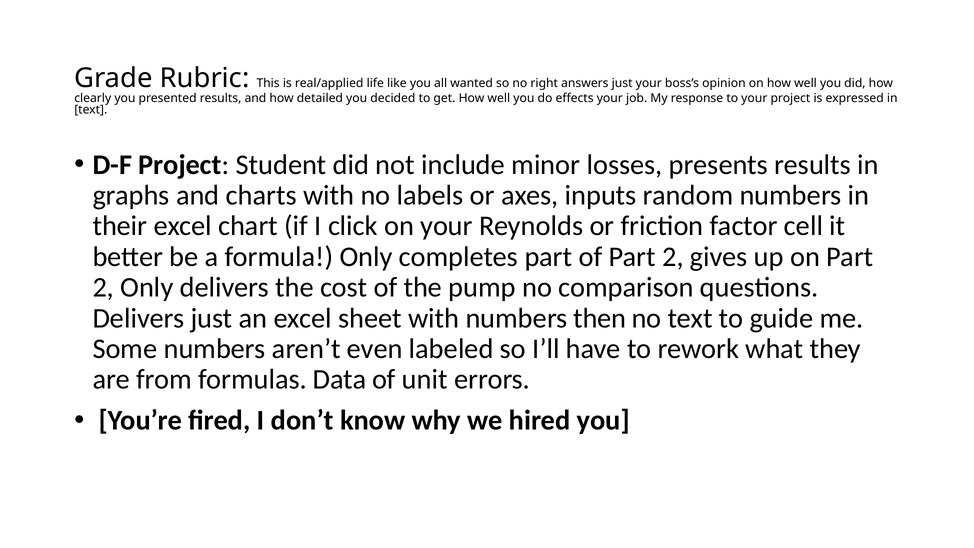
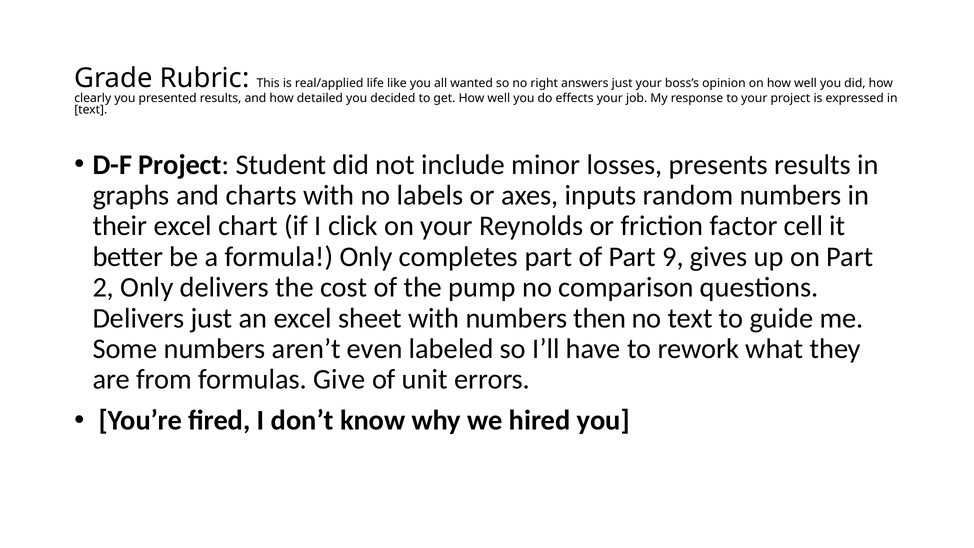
of Part 2: 2 -> 9 (673, 257)
Data: Data -> Give (339, 379)
